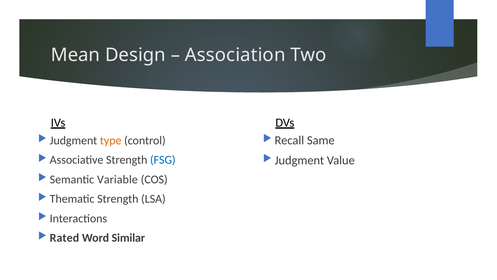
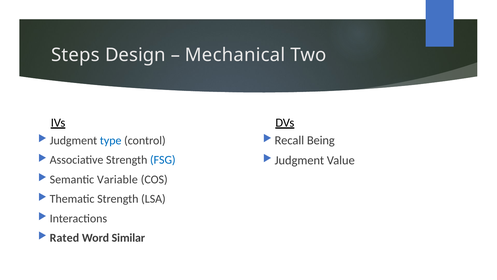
Mean: Mean -> Steps (75, 55)
Association: Association -> Mechanical (235, 55)
Same: Same -> Being (321, 140)
type colour: orange -> blue (111, 140)
